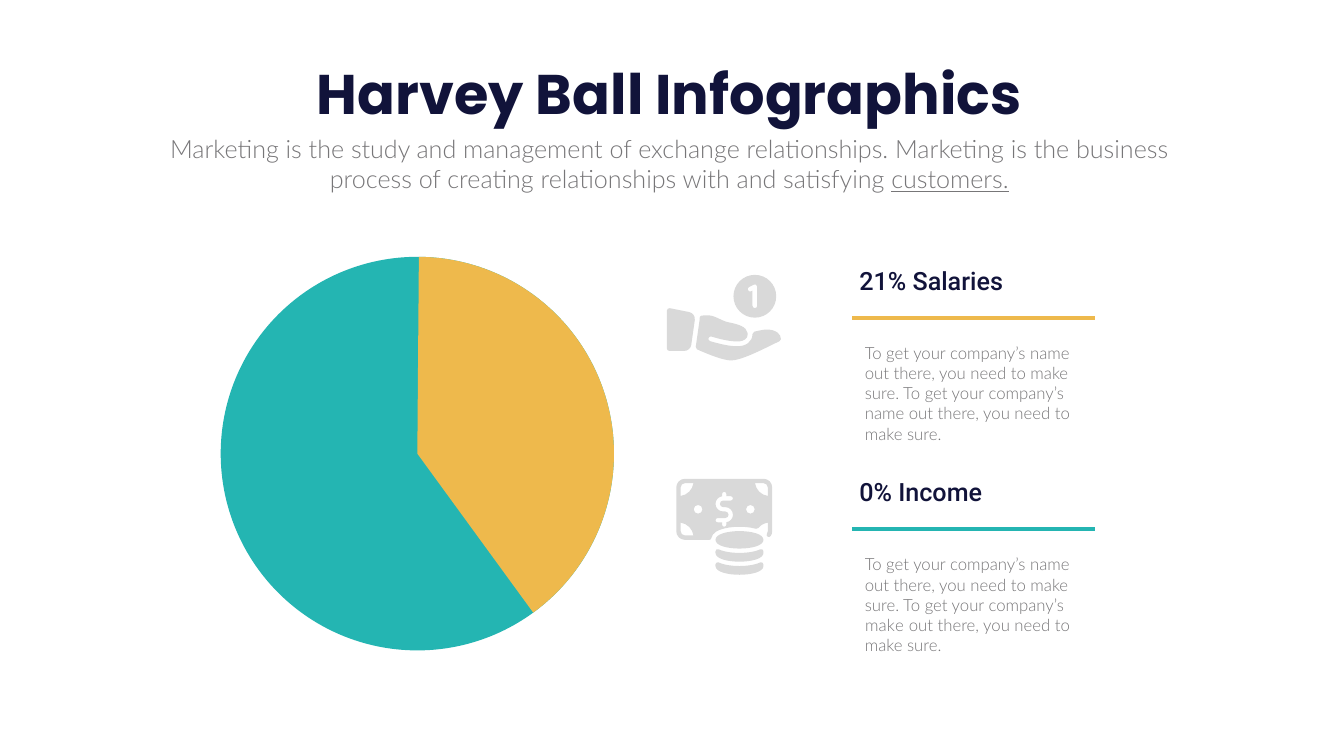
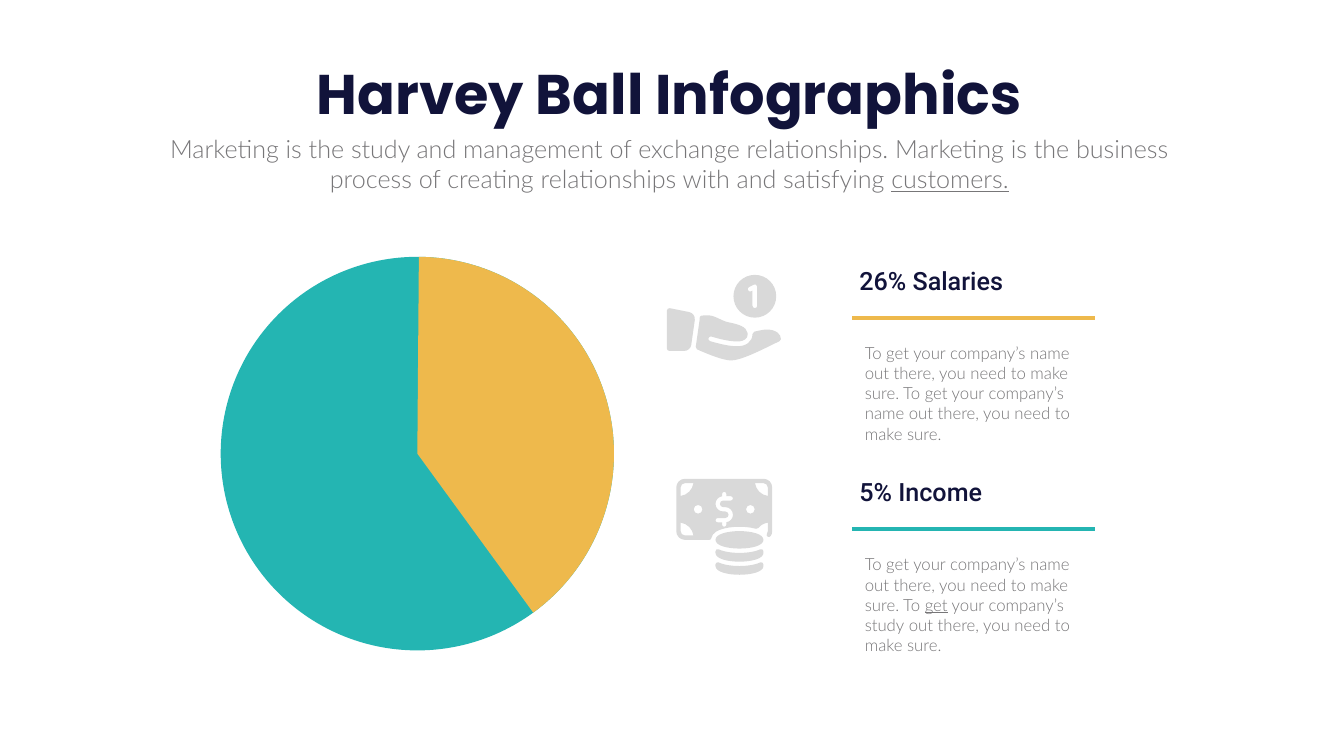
21%: 21% -> 26% (883, 282)
0%: 0% -> 5% (876, 493)
get underline: none -> present (936, 605)
make: make -> study (885, 625)
